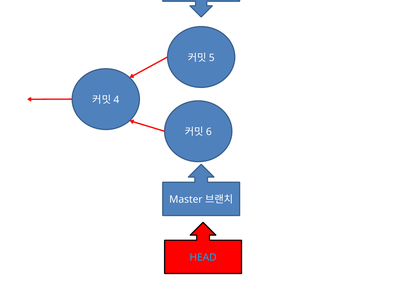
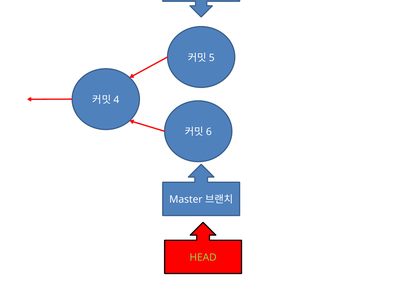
HEAD colour: light blue -> light green (203, 258)
